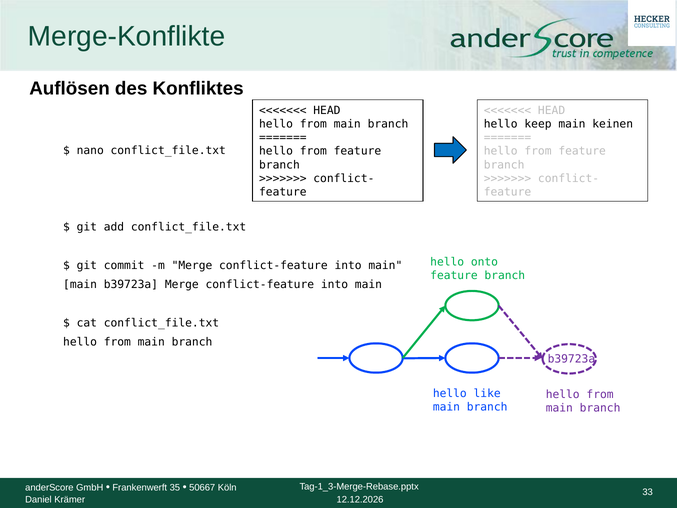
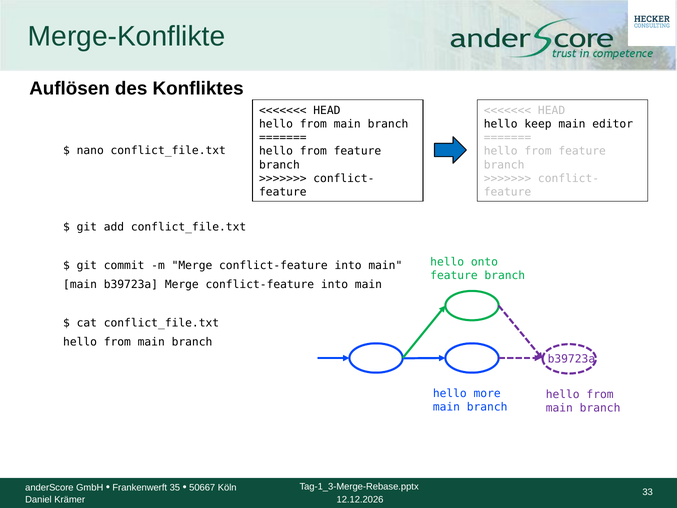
keinen: keinen -> editor (613, 124)
like: like -> more (487, 393)
